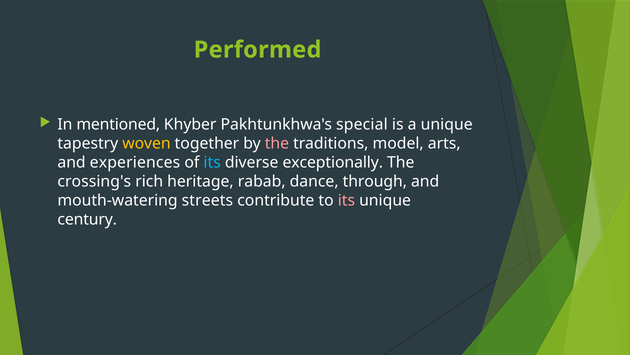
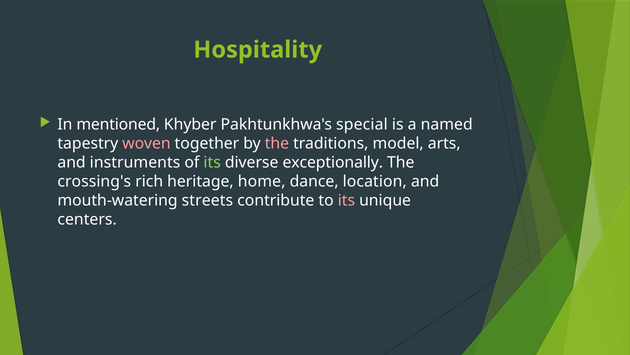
Performed: Performed -> Hospitality (258, 50)
a unique: unique -> named (447, 125)
woven colour: yellow -> pink (146, 143)
experiences: experiences -> instruments (135, 162)
its colour: light blue -> light green (212, 162)
rabab: rabab -> home (262, 181)
through: through -> location (375, 181)
century: century -> centers (87, 219)
